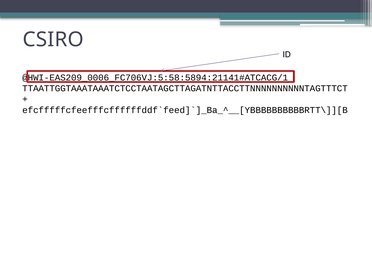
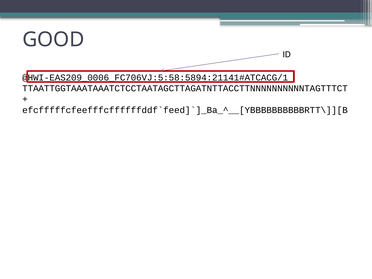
CSIRO: CSIRO -> GOOD (53, 40)
